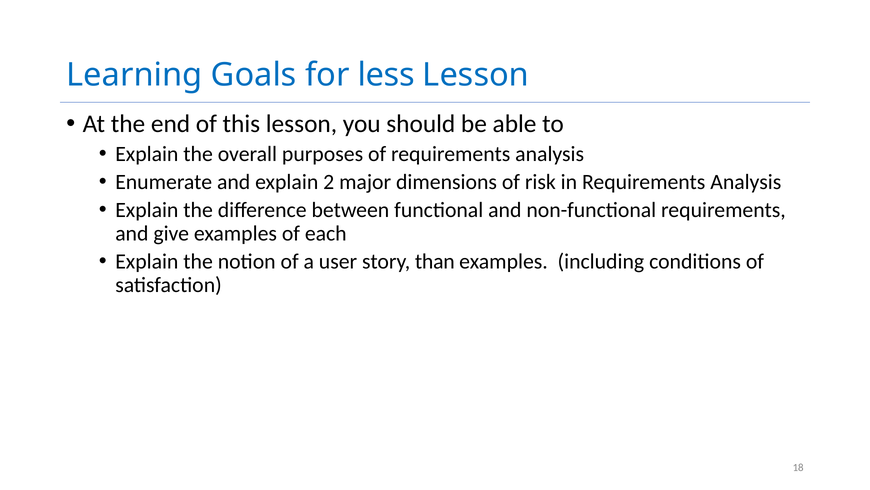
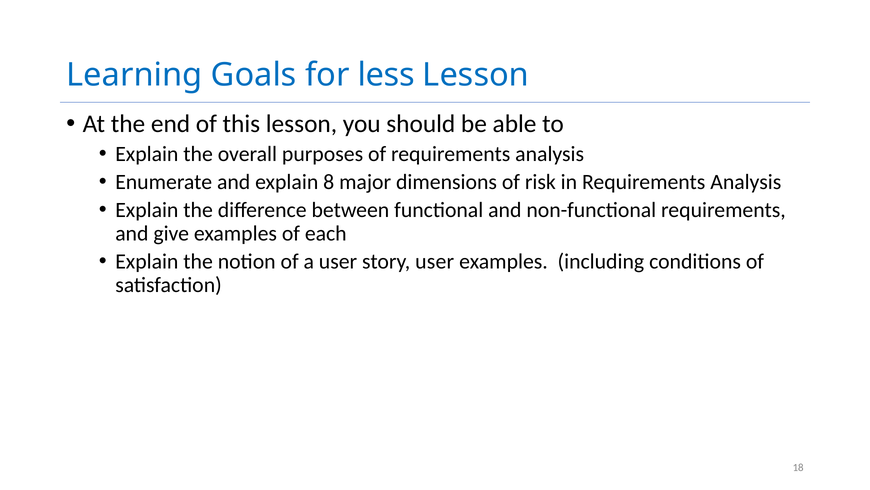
2: 2 -> 8 (329, 182)
story than: than -> user (435, 261)
